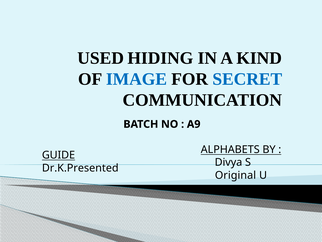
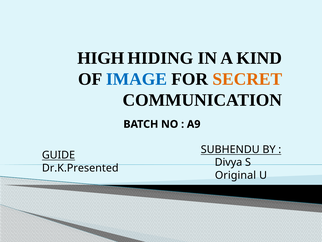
USED: USED -> HIGH (101, 58)
SECRET colour: blue -> orange (247, 79)
ALPHABETS: ALPHABETS -> SUBHENDU (230, 149)
